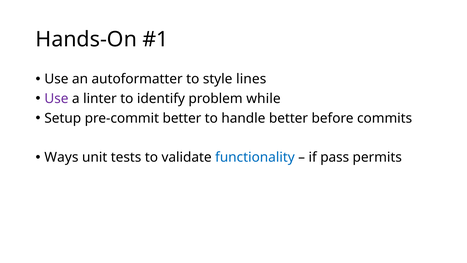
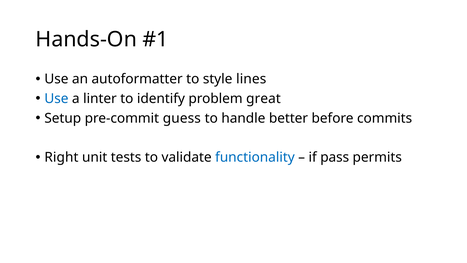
Use colour: purple -> blue (56, 99)
while: while -> great (263, 99)
pre-commit better: better -> guess (182, 118)
Ways: Ways -> Right (61, 157)
